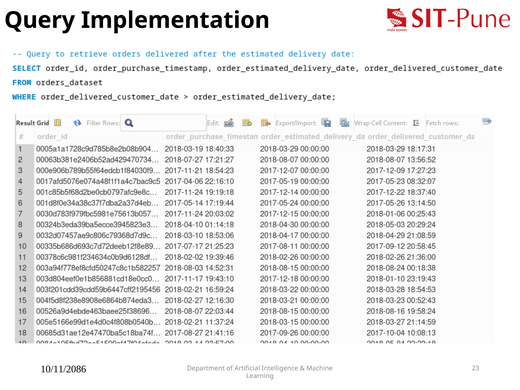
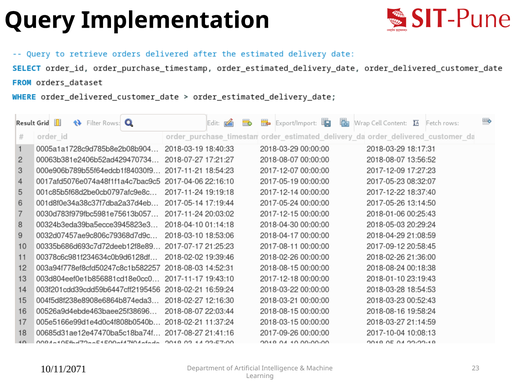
10/11/2086: 10/11/2086 -> 10/11/2071 (63, 369)
